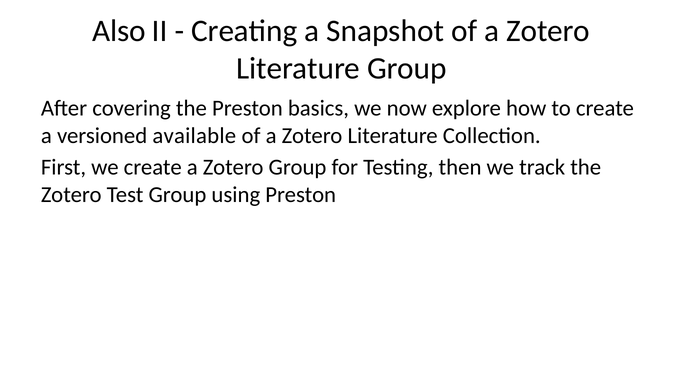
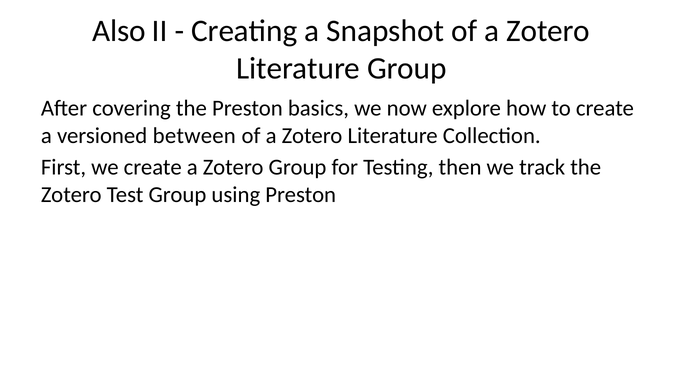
available: available -> between (194, 136)
